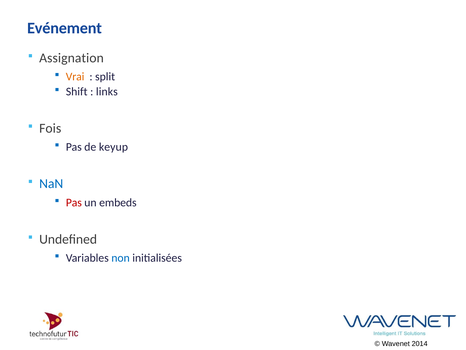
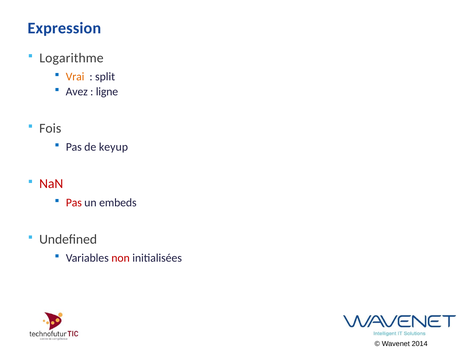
Evénement: Evénement -> Expression (64, 28)
Assignation: Assignation -> Logarithme (71, 58)
Shift: Shift -> Avez (77, 91)
links: links -> ligne (107, 91)
NaN colour: blue -> red (51, 184)
non colour: blue -> red (121, 258)
